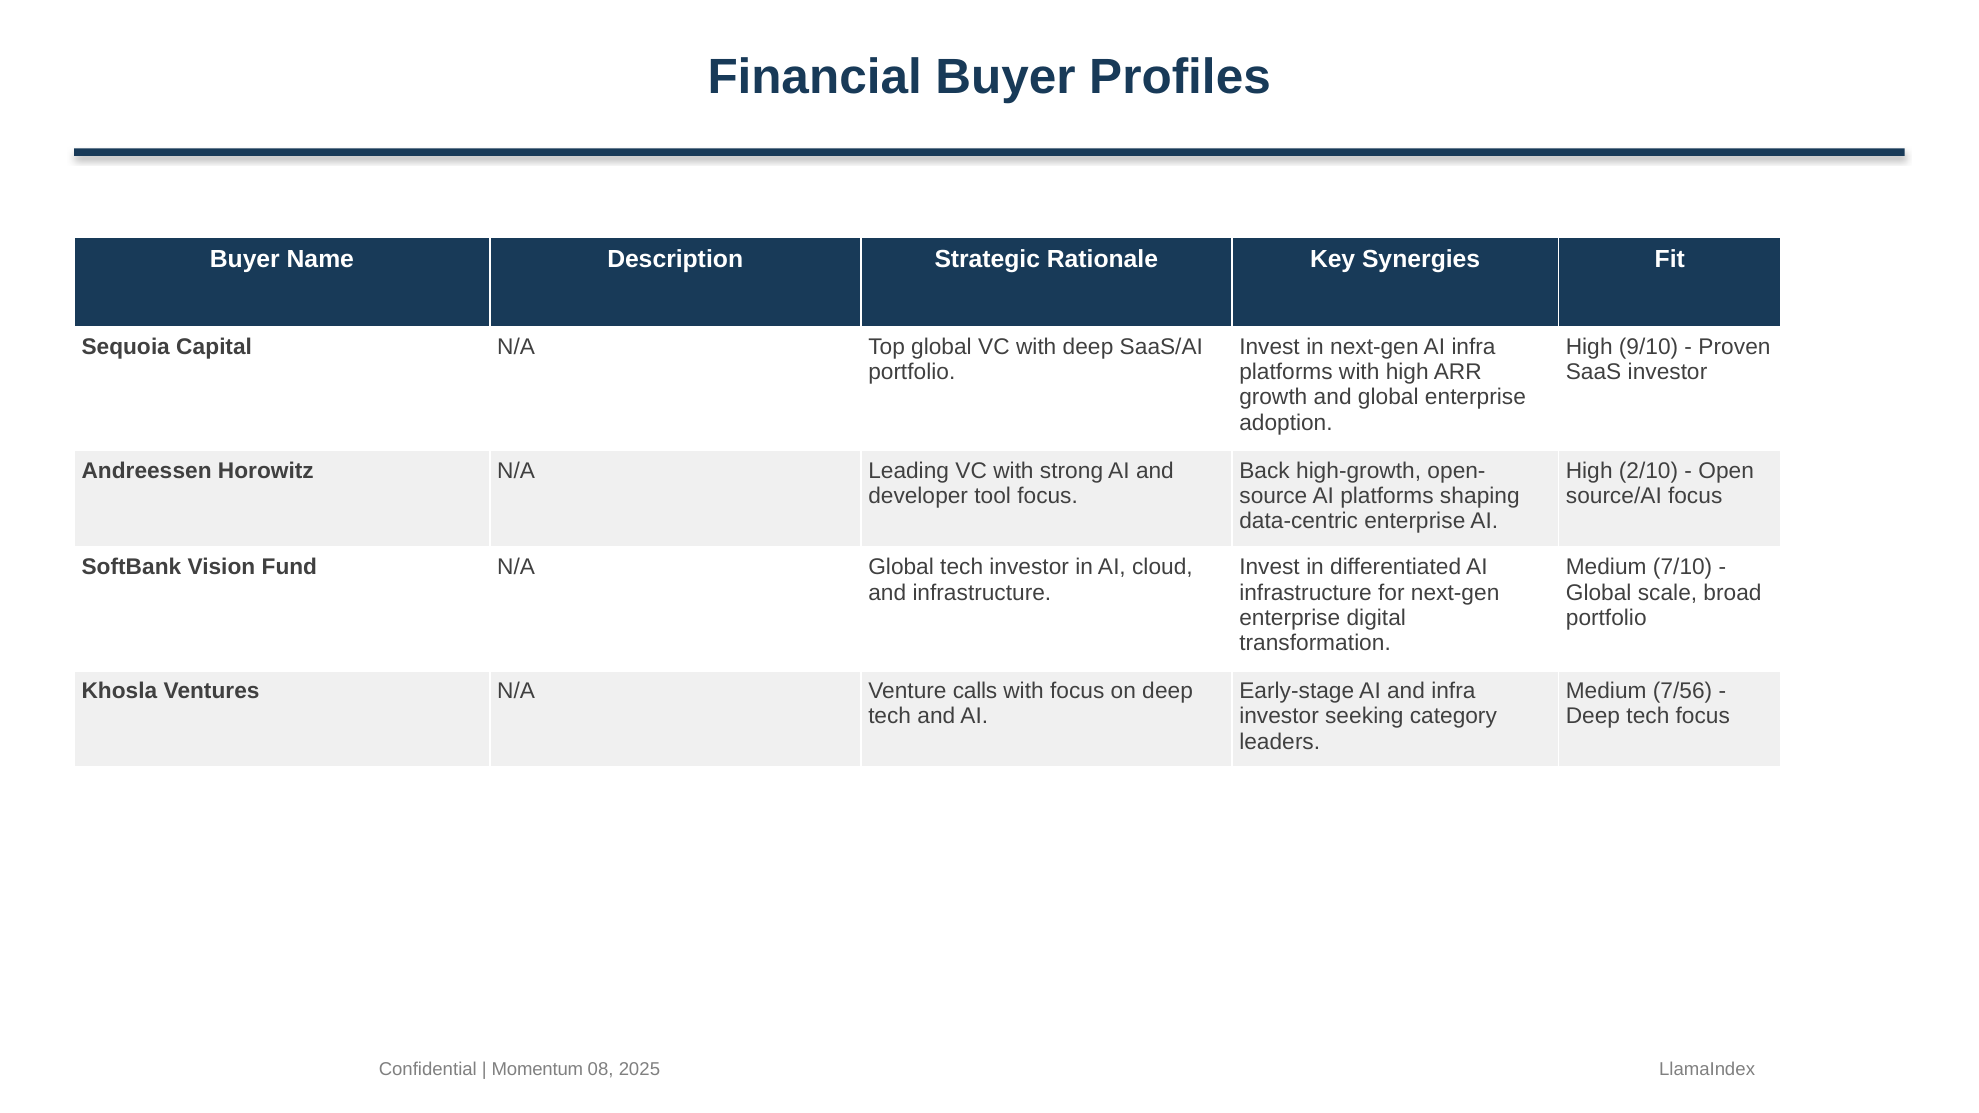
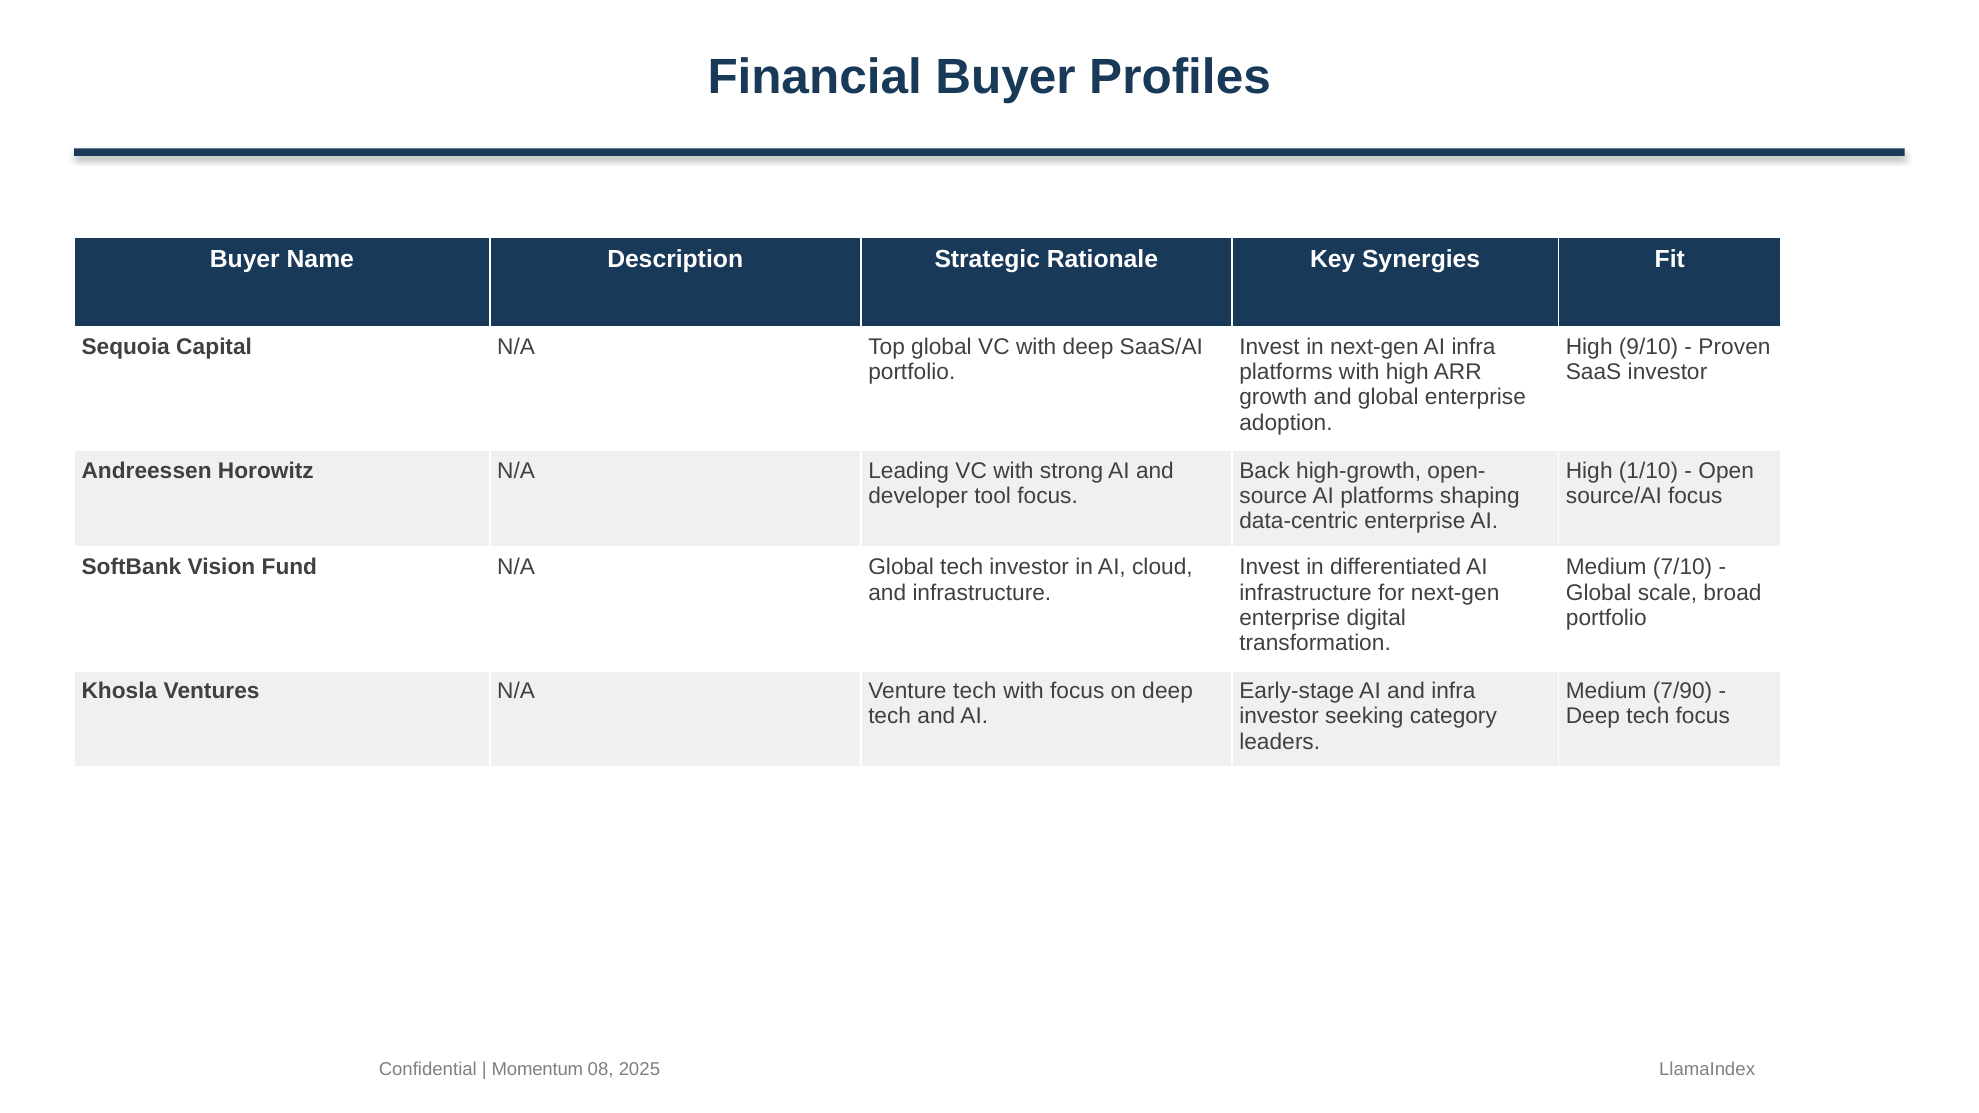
2/10: 2/10 -> 1/10 (1648, 471)
Venture calls: calls -> tech (975, 691)
7/56: 7/56 -> 7/90 (1683, 691)
